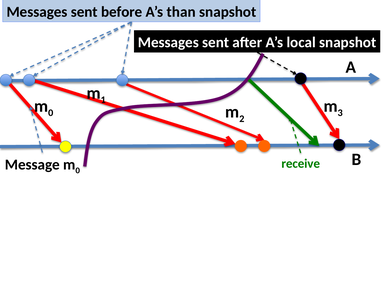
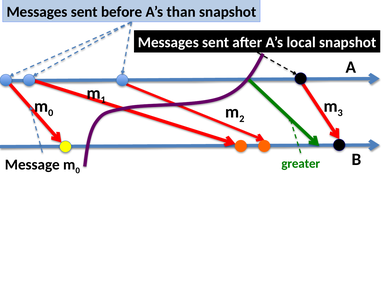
receive: receive -> greater (301, 163)
